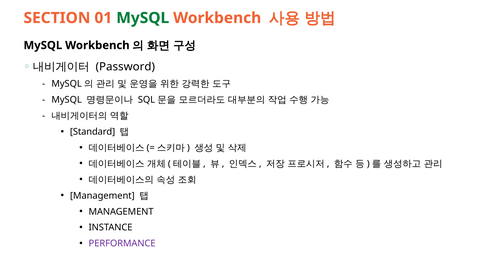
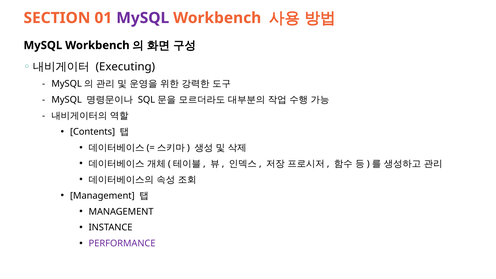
MySQL colour: green -> purple (143, 18)
Password: Password -> Executing (125, 67)
Standard: Standard -> Contents (93, 132)
